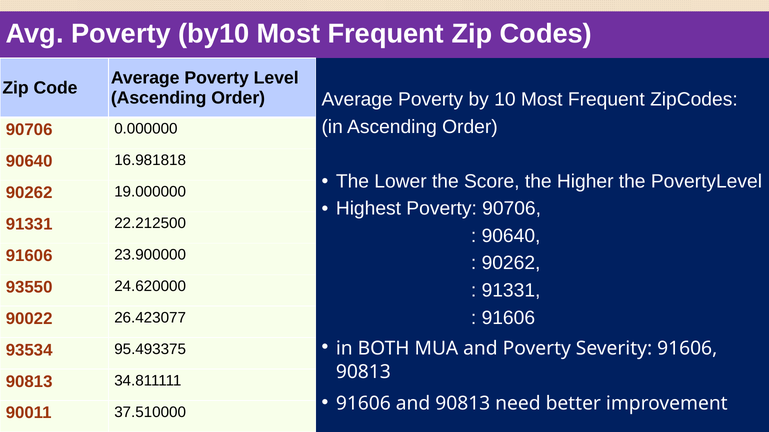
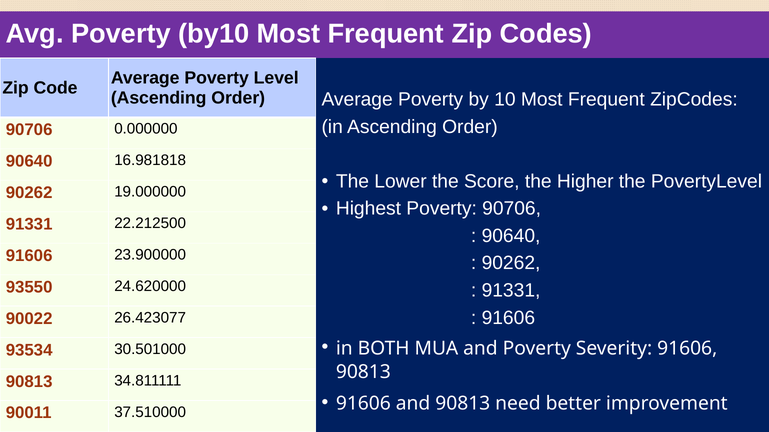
95.493375: 95.493375 -> 30.501000 (150, 350)
